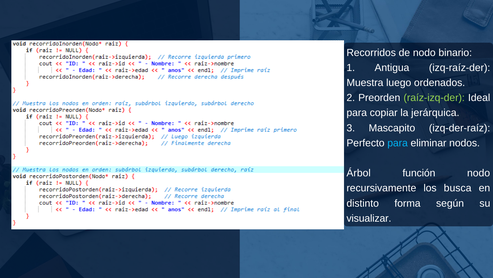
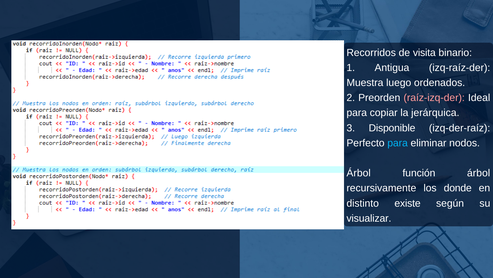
de nodo: nodo -> visita (424, 53)
raíz-izq-der colour: light green -> pink (434, 98)
Mascapito: Mascapito -> Disponible (392, 128)
función nodo: nodo -> árbol (479, 173)
busca: busca -> donde (458, 188)
forma: forma -> existe (408, 203)
